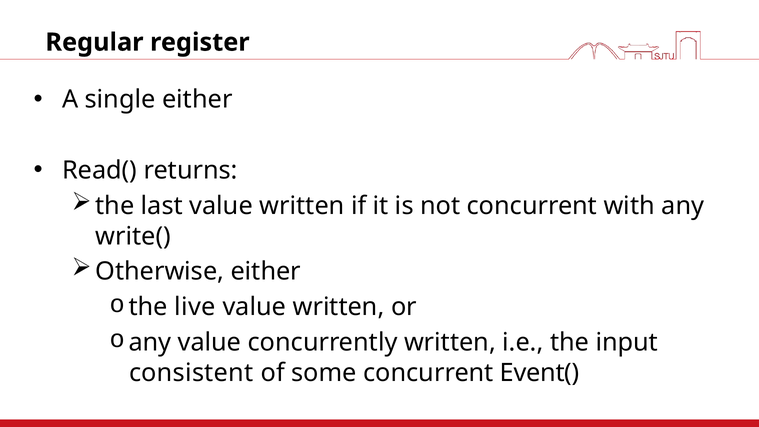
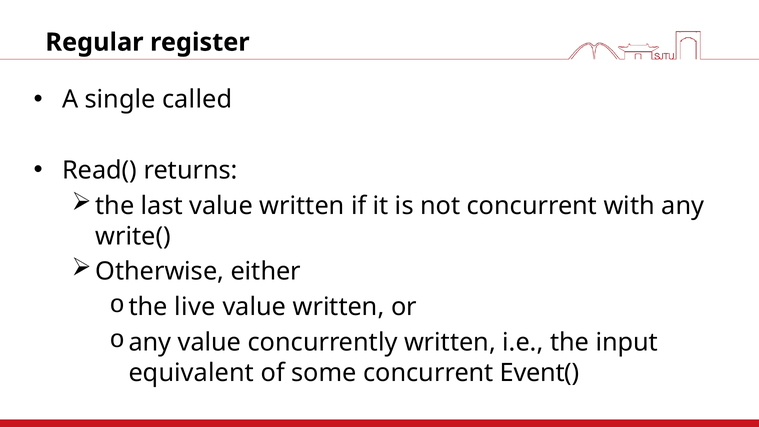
single either: either -> called (197, 100)
consistent: consistent -> equivalent (191, 373)
